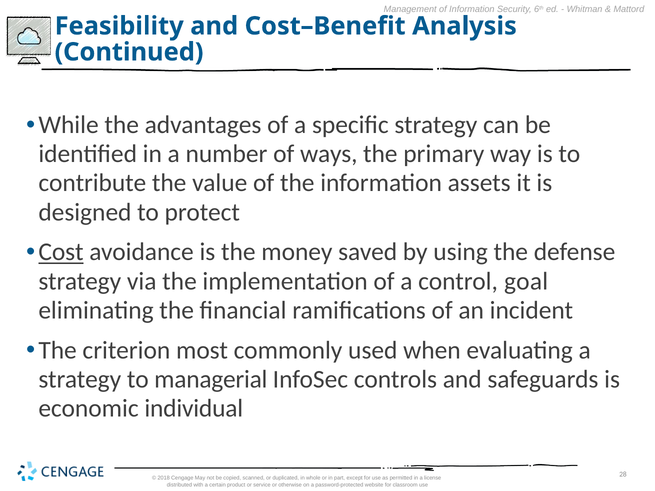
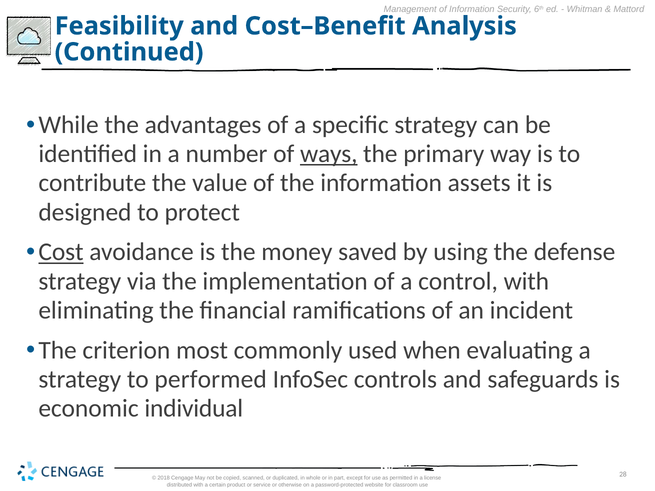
ways underline: none -> present (329, 154)
control goal: goal -> with (526, 281)
managerial: managerial -> performed (211, 379)
